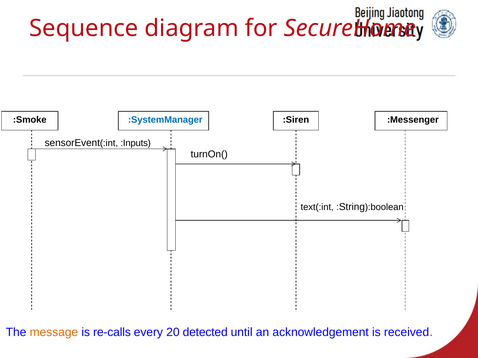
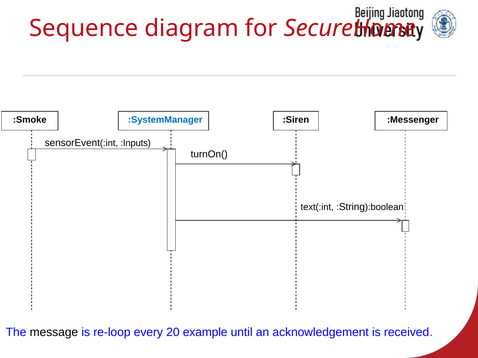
message colour: orange -> black (54, 333)
re-calls: re-calls -> re-loop (112, 333)
detected: detected -> example (205, 333)
